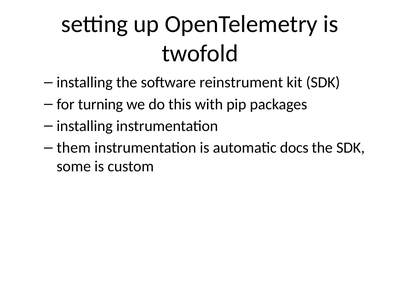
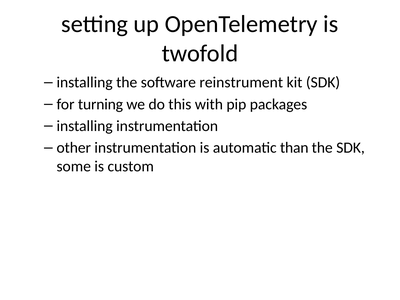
them: them -> other (74, 148)
docs: docs -> than (294, 148)
